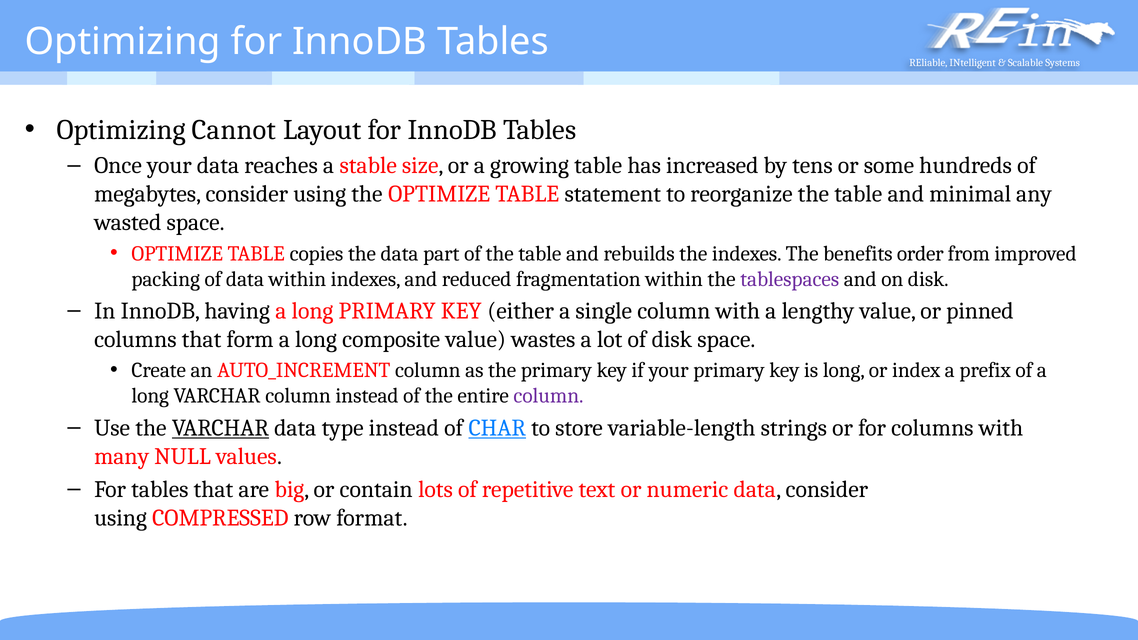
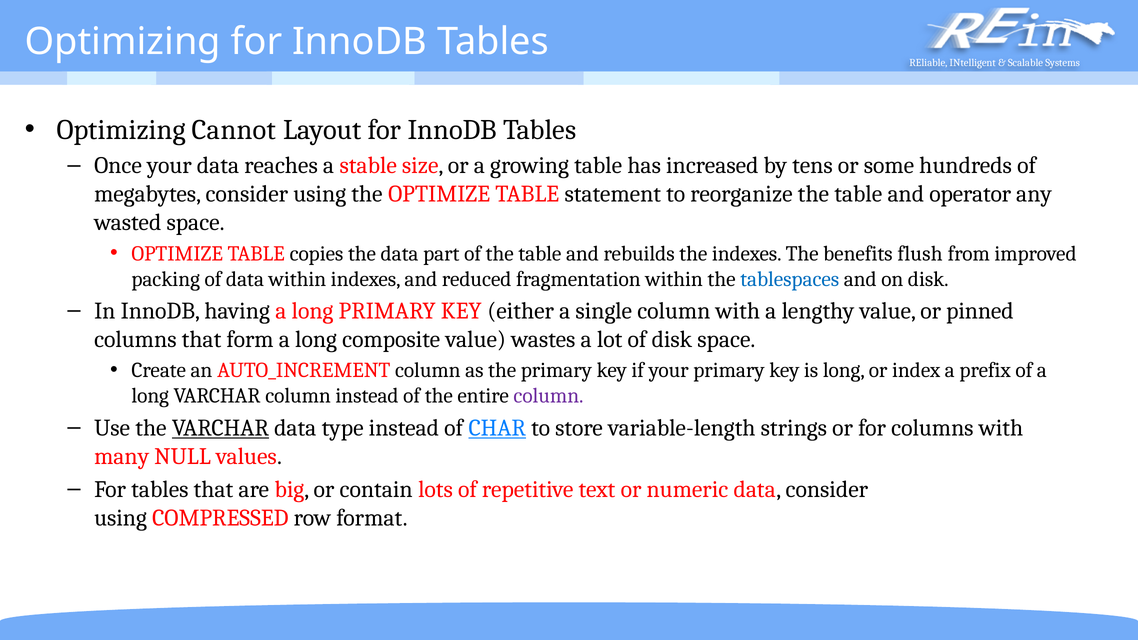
minimal: minimal -> operator (970, 194)
order: order -> flush (920, 254)
tablespaces colour: purple -> blue (790, 279)
